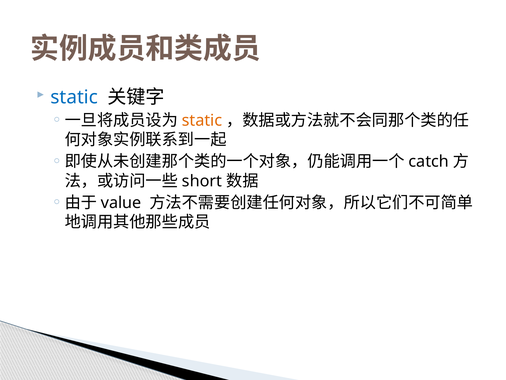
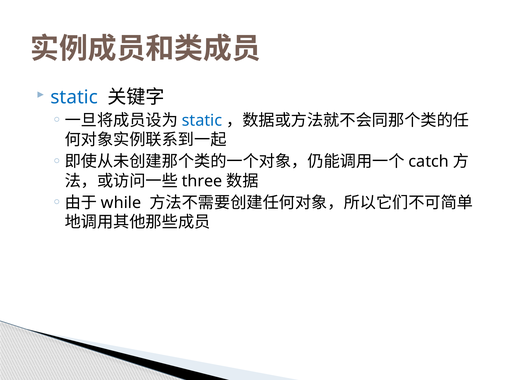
static colour: orange -> blue (202, 120)
short: short -> three (202, 181)
value: value -> while (121, 202)
